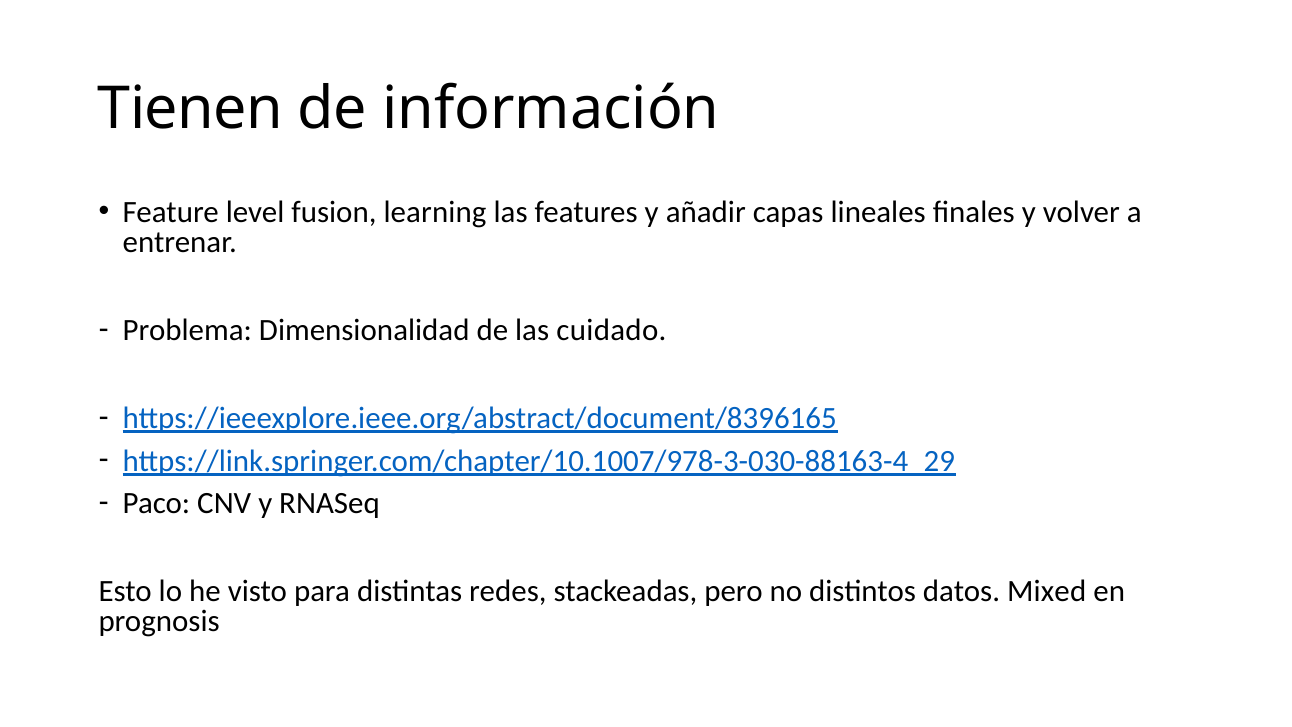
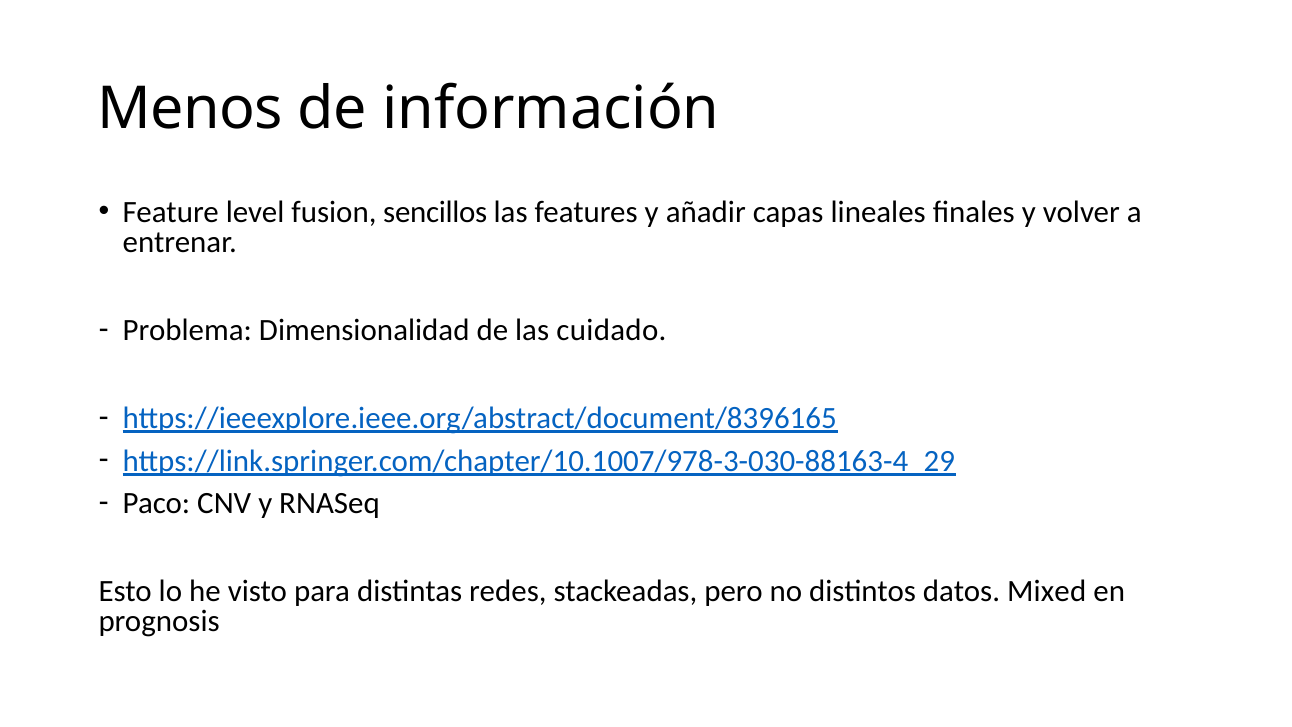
Tienen: Tienen -> Menos (190, 109)
learning: learning -> sencillos (435, 212)
